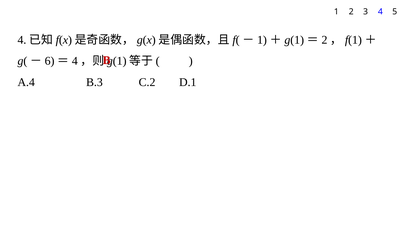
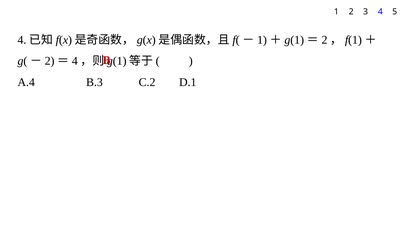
6: 6 -> 2 (50, 61)
